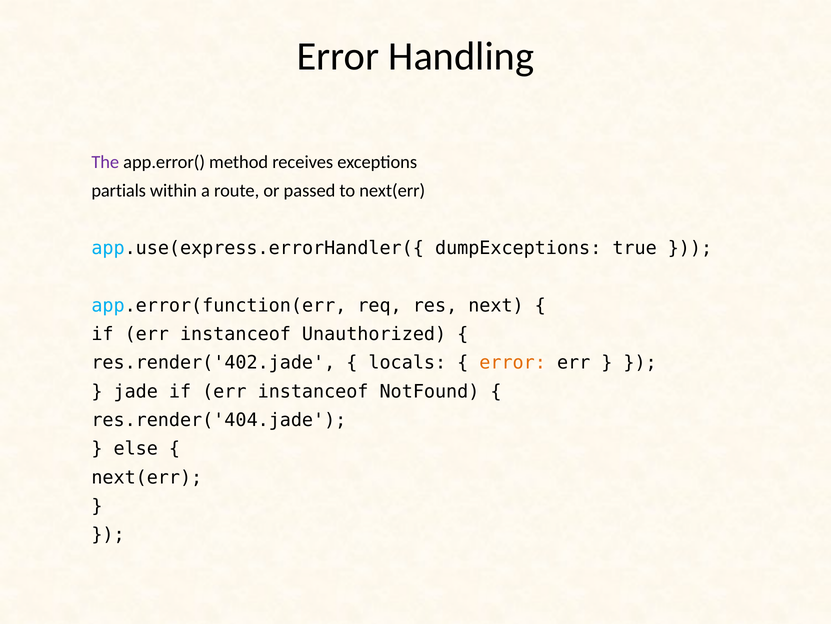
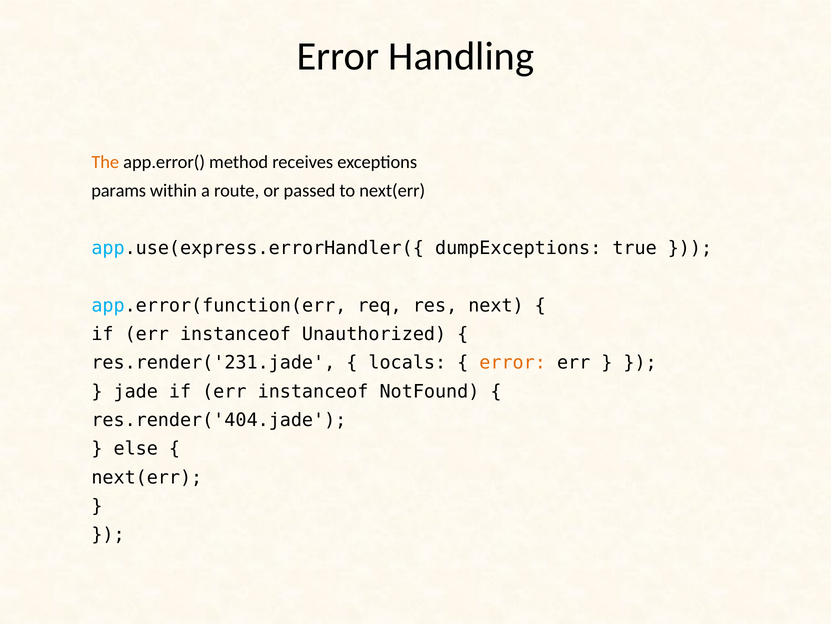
The colour: purple -> orange (105, 162)
partials: partials -> params (119, 191)
res.render('402.jade: res.render('402.jade -> res.render('231.jade (213, 362)
